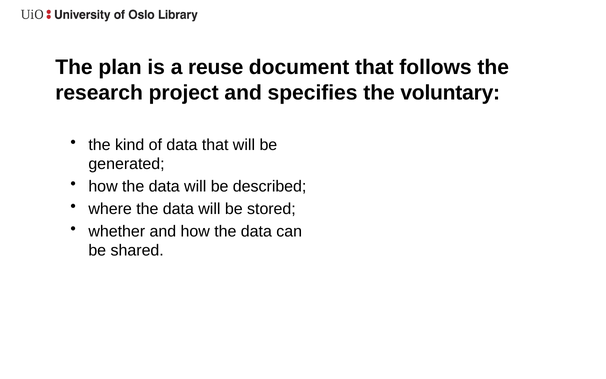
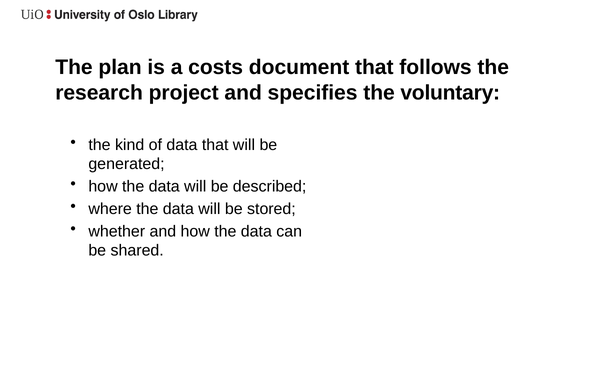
reuse: reuse -> costs (216, 67)
